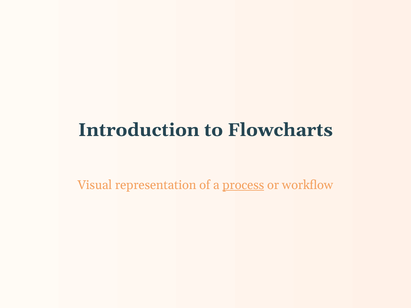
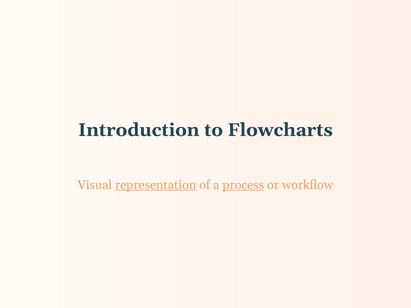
representation underline: none -> present (156, 185)
